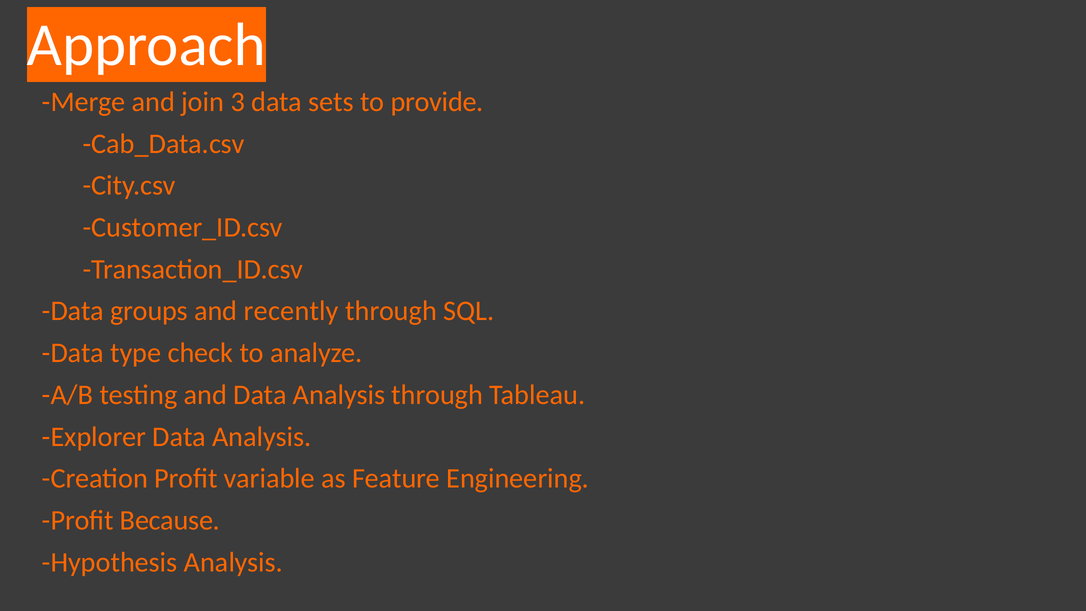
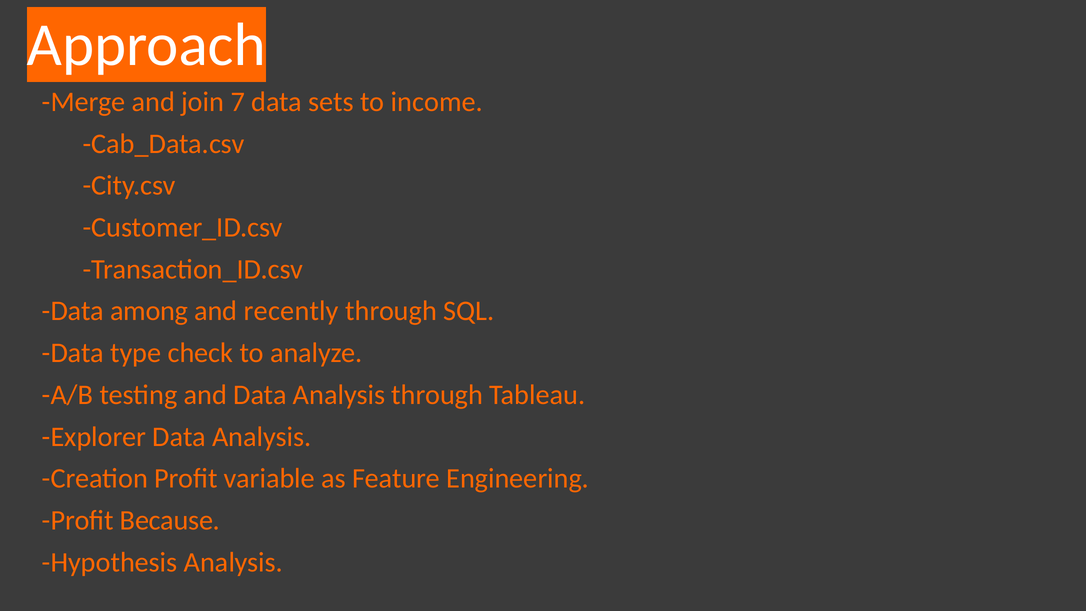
3: 3 -> 7 (238, 102)
provide: provide -> income (437, 102)
groups: groups -> among (149, 311)
